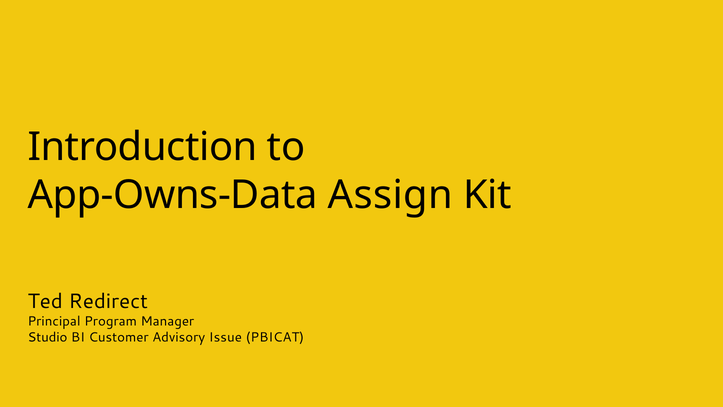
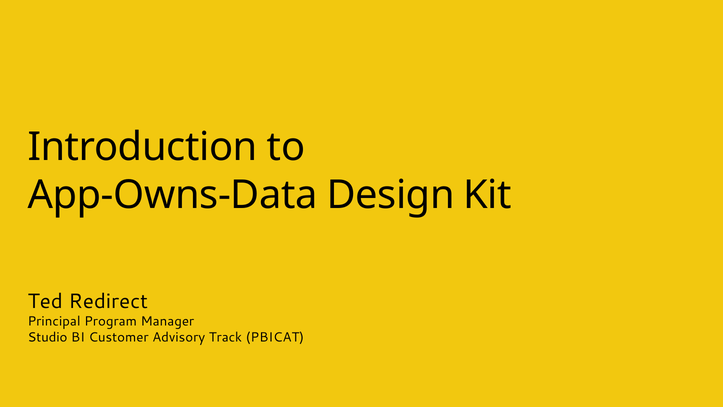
Assign: Assign -> Design (391, 195)
Issue: Issue -> Track (225, 337)
